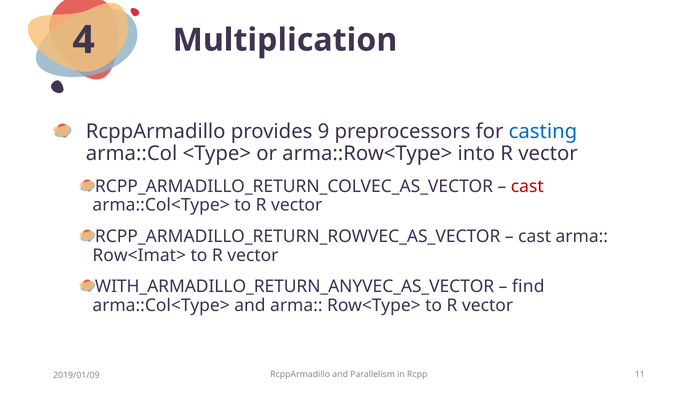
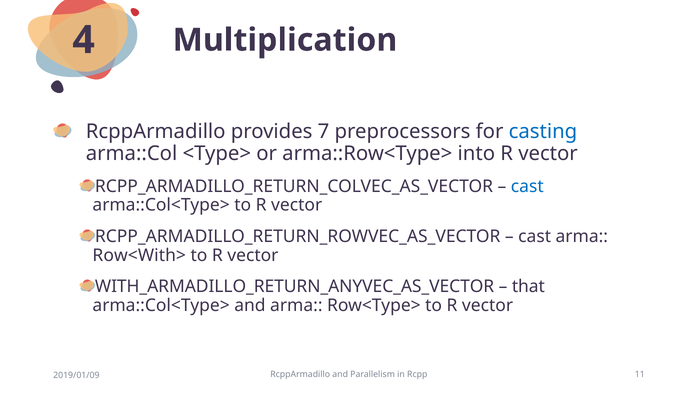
9: 9 -> 7 (324, 131)
cast colour: red -> blue (527, 186)
Row<Imat>: Row<Imat> -> Row<With> (139, 255)
find: find -> that (528, 286)
